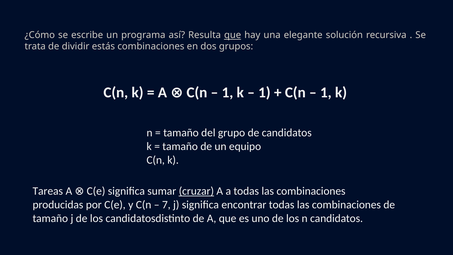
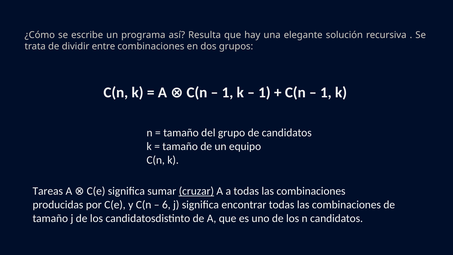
que underline: present -> none (233, 35)
estás: estás -> entre (104, 46)
7: 7 -> 6 (166, 205)
